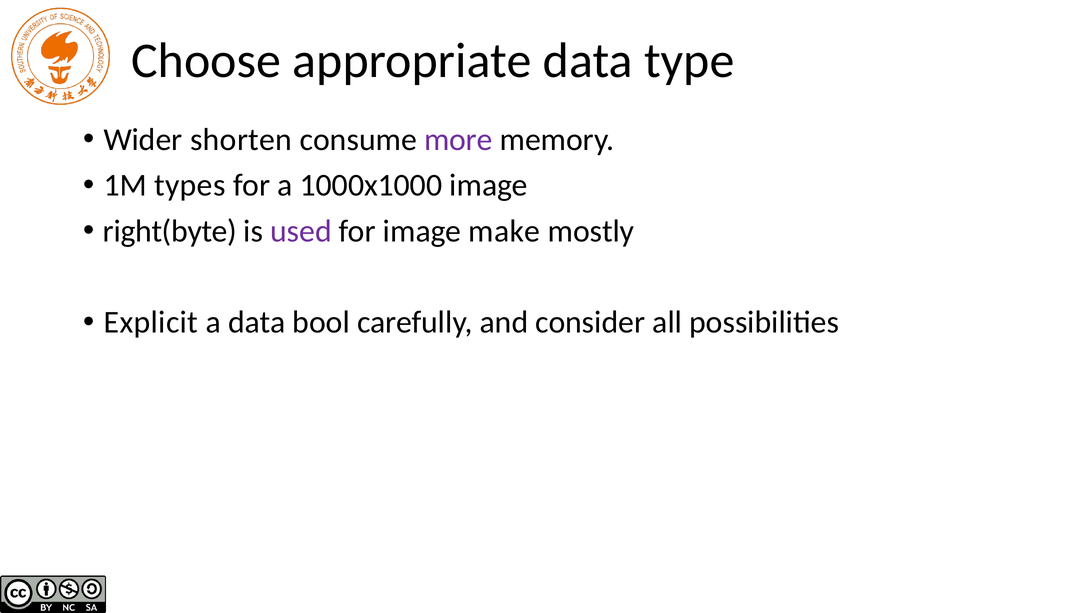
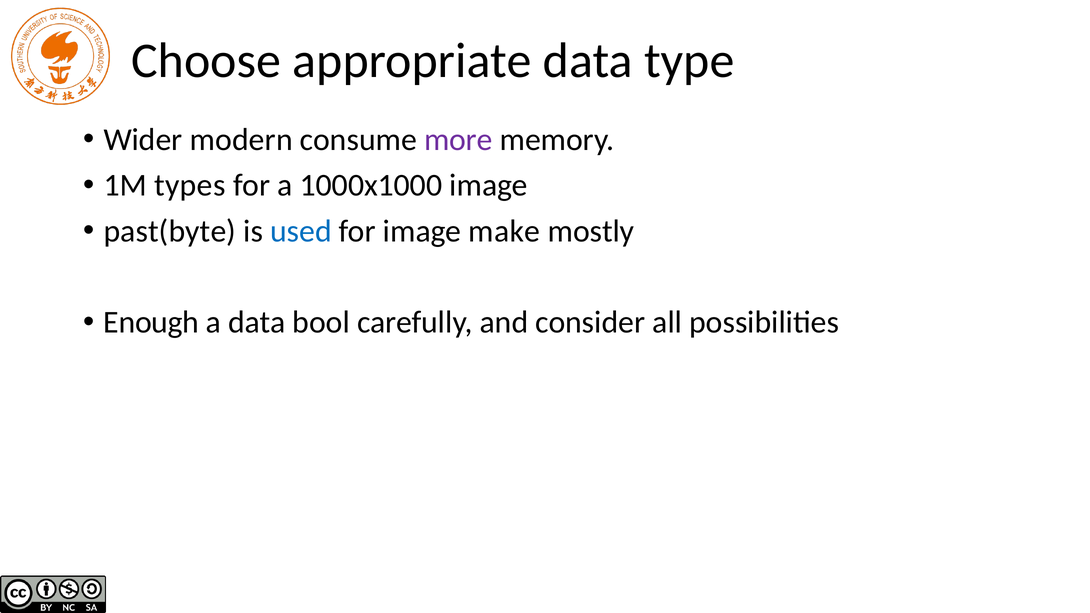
shorten: shorten -> modern (241, 140)
right(byte: right(byte -> past(byte (170, 231)
used colour: purple -> blue (301, 231)
Explicit: Explicit -> Enough (151, 323)
